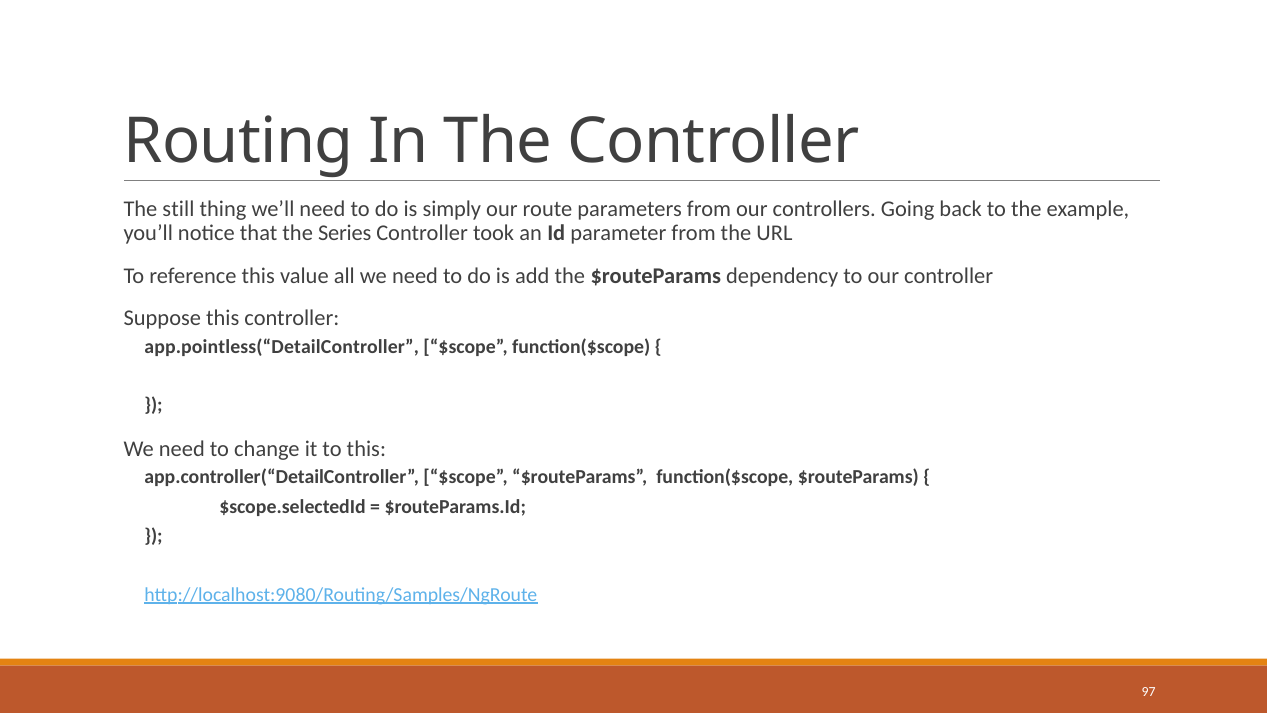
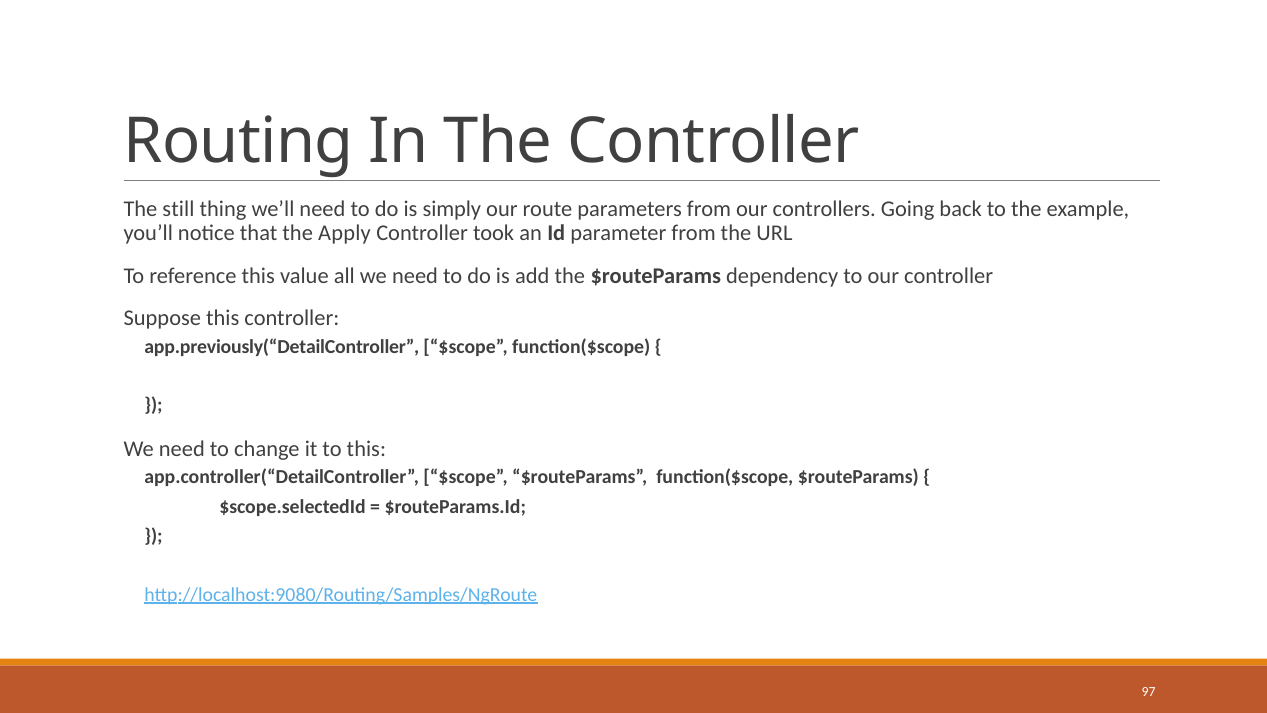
Series: Series -> Apply (345, 233)
app.pointless(“DetailController: app.pointless(“DetailController -> app.previously(“DetailController (282, 346)
